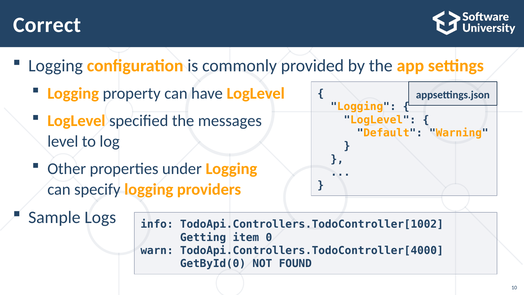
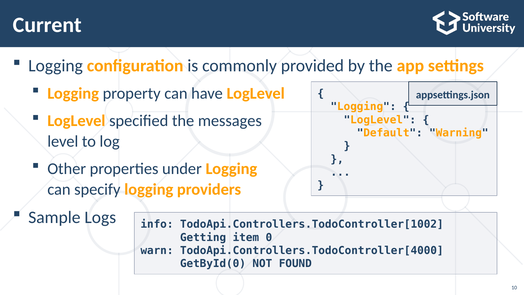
Correct: Correct -> Current (47, 25)
